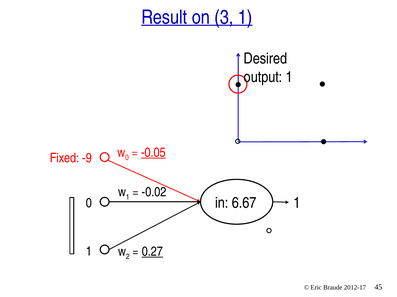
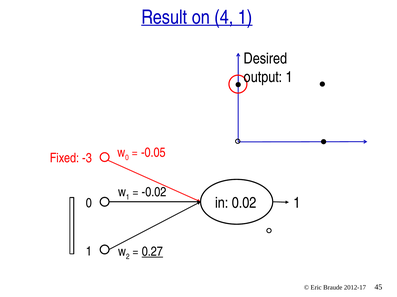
3: 3 -> 4 (224, 17)
-0.05 underline: present -> none (153, 153)
-9: -9 -> -3 (87, 158)
6.67: 6.67 -> 0.02 (244, 203)
